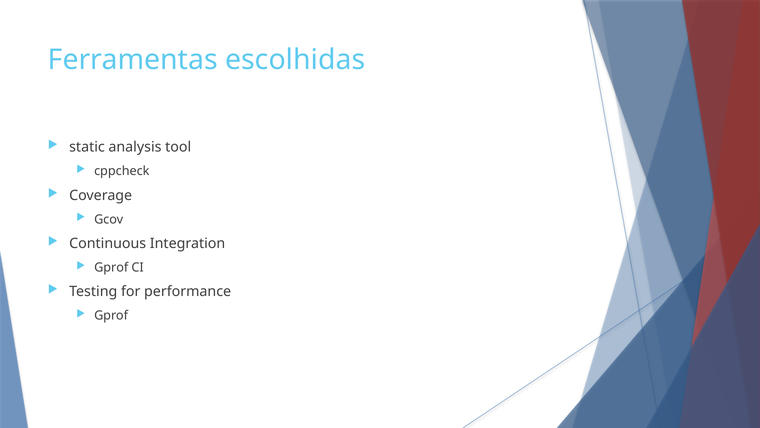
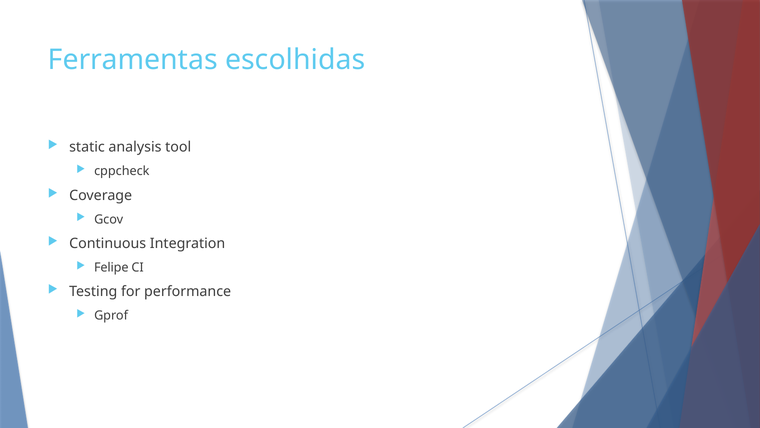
Gprof: Gprof -> Felipe (111, 267)
